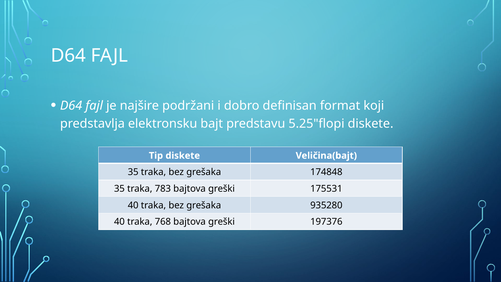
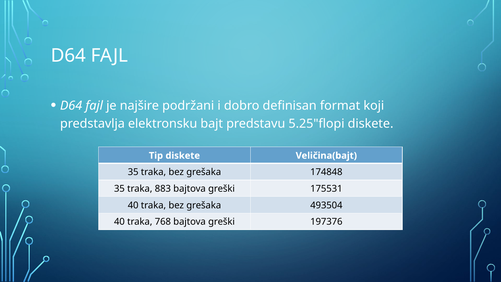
783: 783 -> 883 (163, 189)
935280: 935280 -> 493504 (326, 205)
